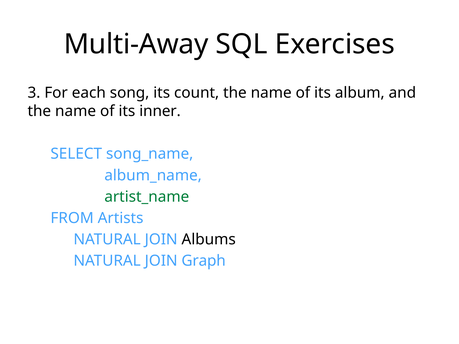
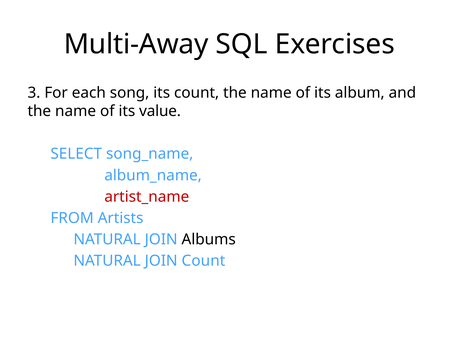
inner: inner -> value (160, 111)
artist_name colour: green -> red (147, 197)
JOIN Graph: Graph -> Count (203, 261)
